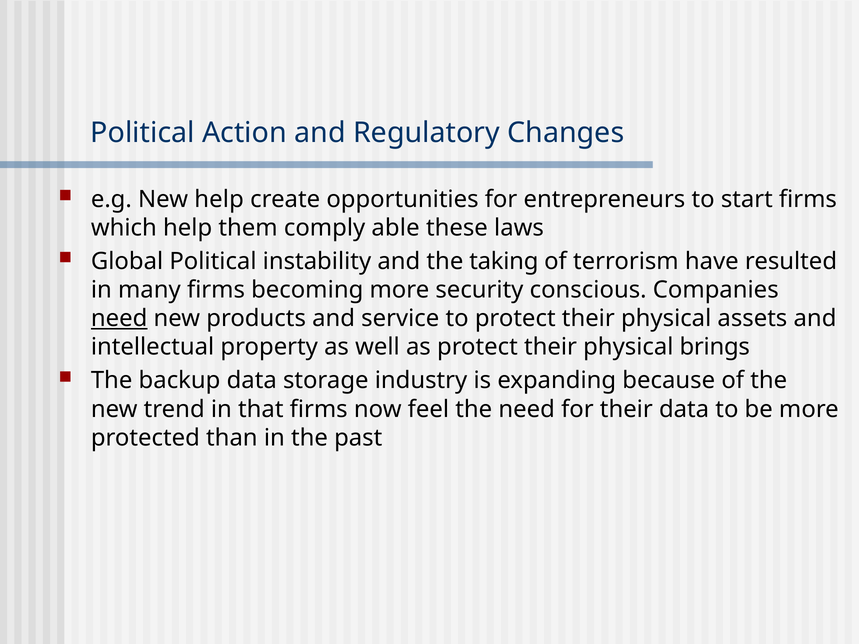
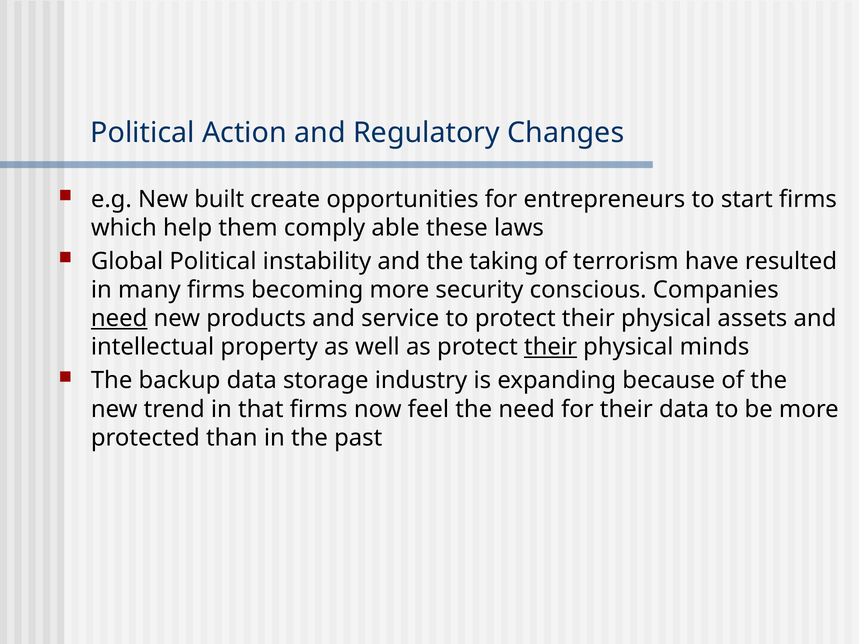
New help: help -> built (219, 199)
their underline: none -> present (551, 347)
brings: brings -> minds (715, 347)
